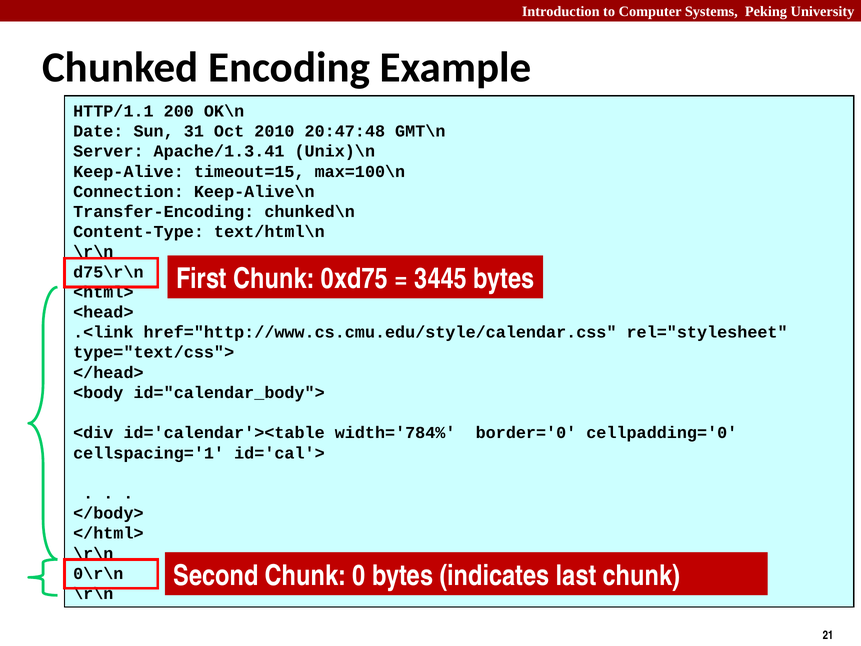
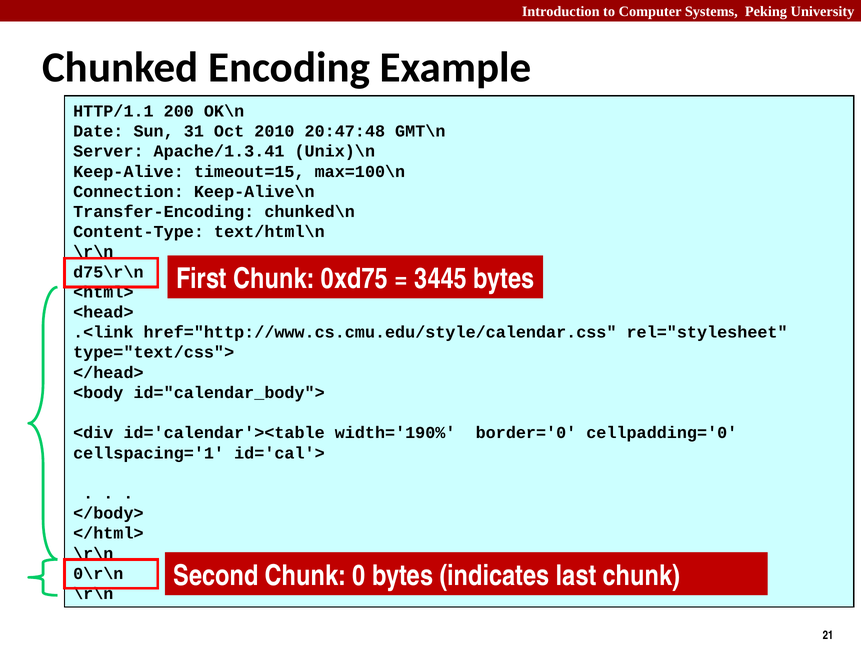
width='784%: width='784% -> width='190% (395, 433)
